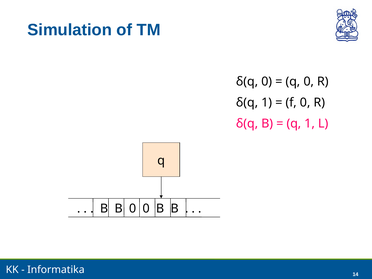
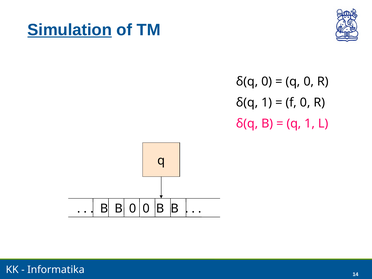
Simulation underline: none -> present (70, 30)
